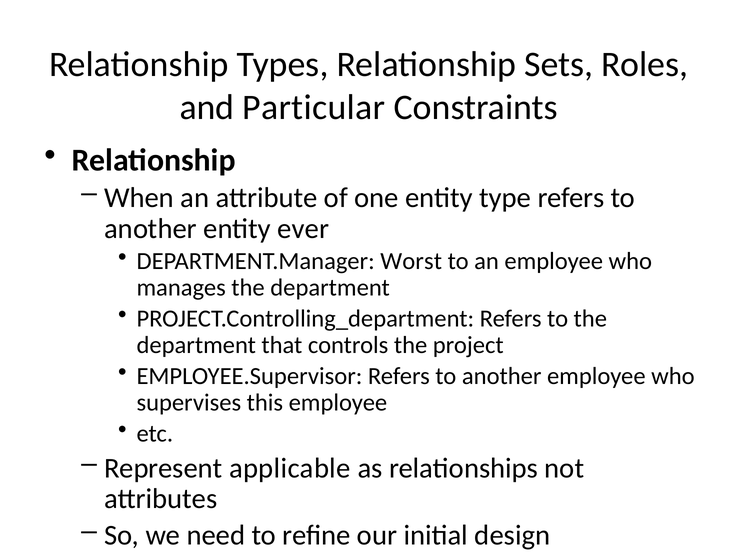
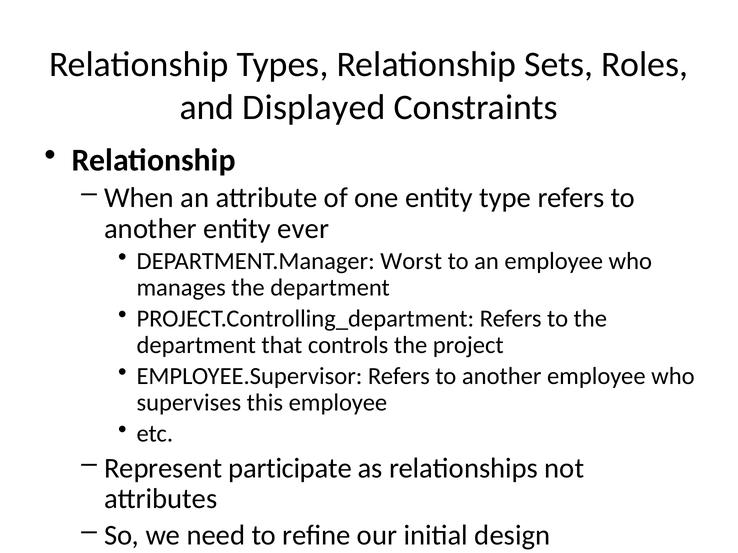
Particular: Particular -> Displayed (314, 108)
applicable: applicable -> participate (290, 468)
